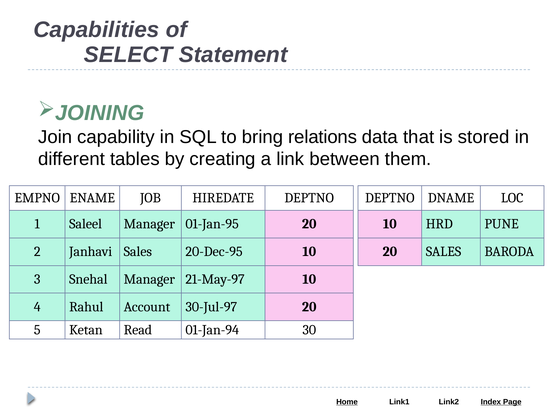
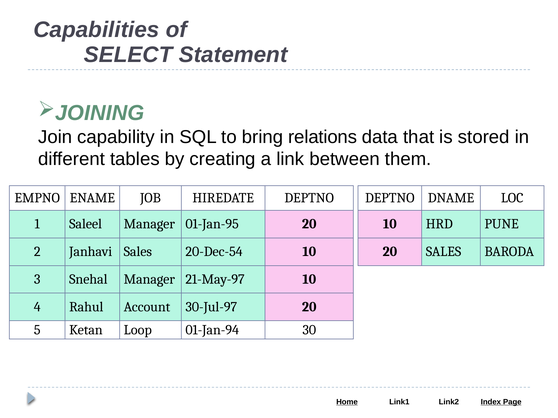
20-Dec-95: 20-Dec-95 -> 20-Dec-54 (214, 252)
Read: Read -> Loop (138, 330)
